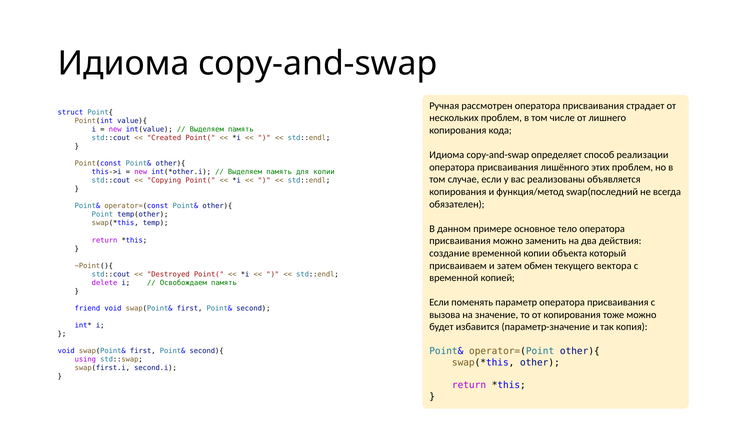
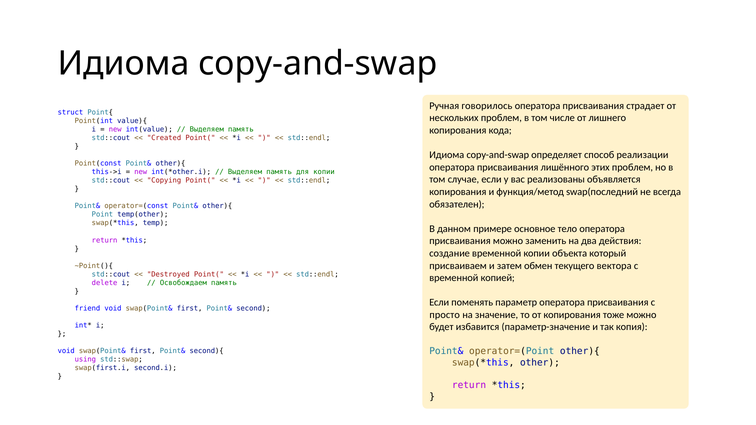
рассмотрен: рассмотрен -> говорилось (487, 106)
вызова: вызова -> просто (445, 315)
